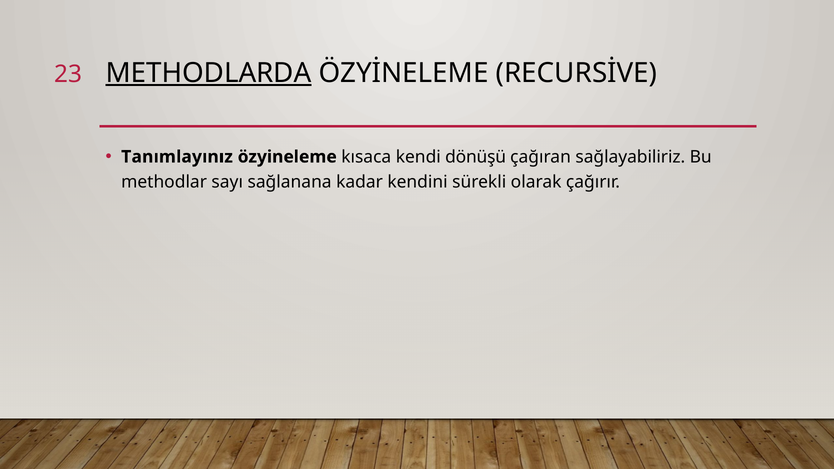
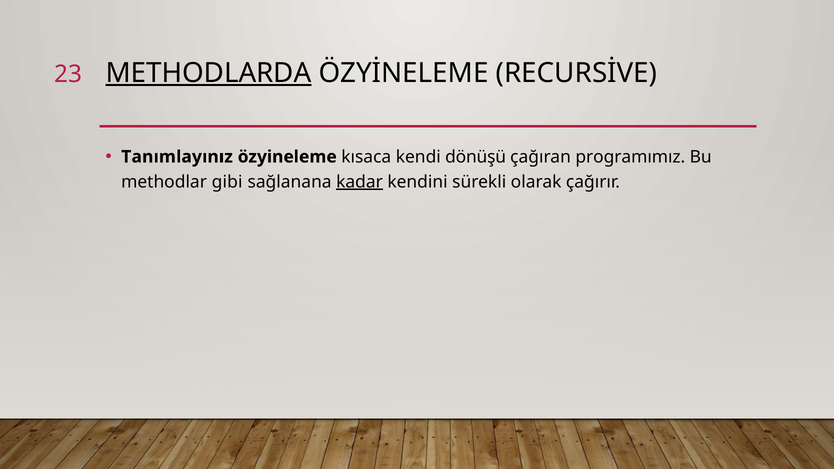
sağlayabiliriz: sağlayabiliriz -> programımız (630, 157)
sayı: sayı -> gibi (227, 182)
kadar underline: none -> present (359, 182)
